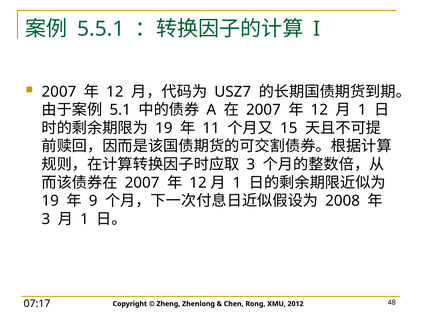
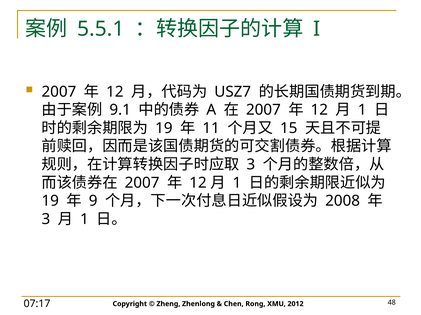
5.1: 5.1 -> 9.1 (120, 110)
